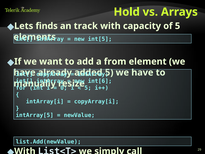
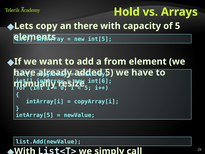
finds: finds -> copy (47, 26)
track: track -> there (86, 26)
